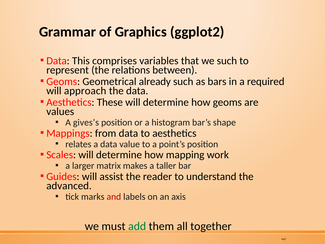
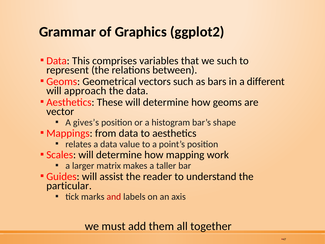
already: already -> vectors (155, 81)
required: required -> different (266, 81)
values: values -> vector (60, 112)
advanced: advanced -> particular (69, 186)
add colour: green -> black (137, 226)
